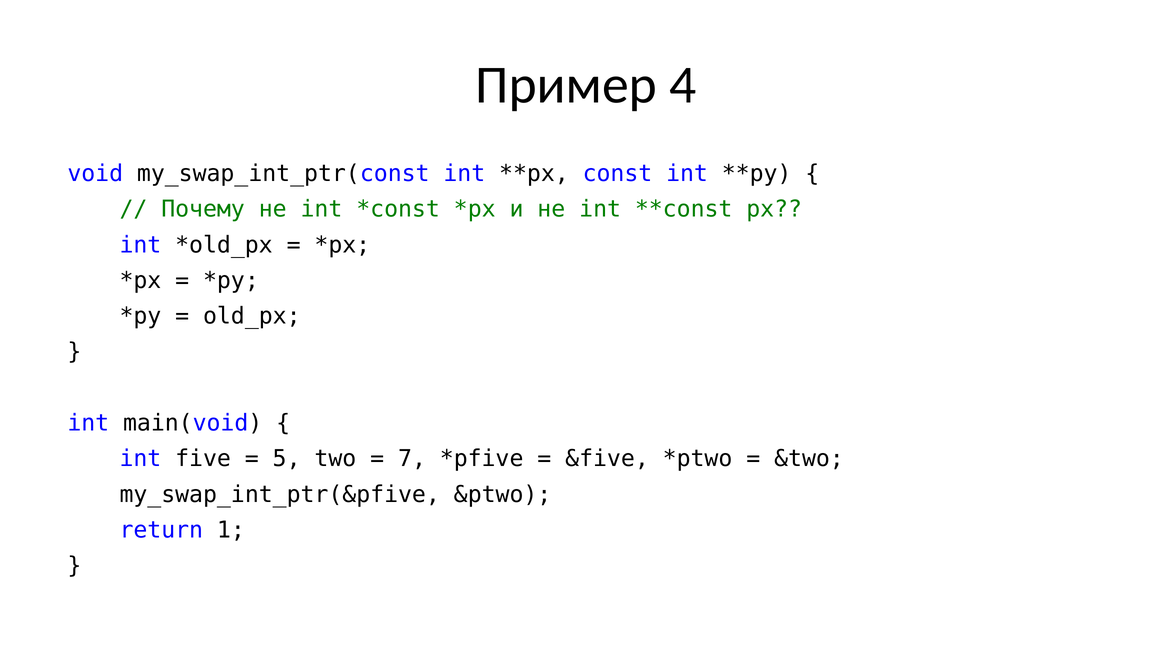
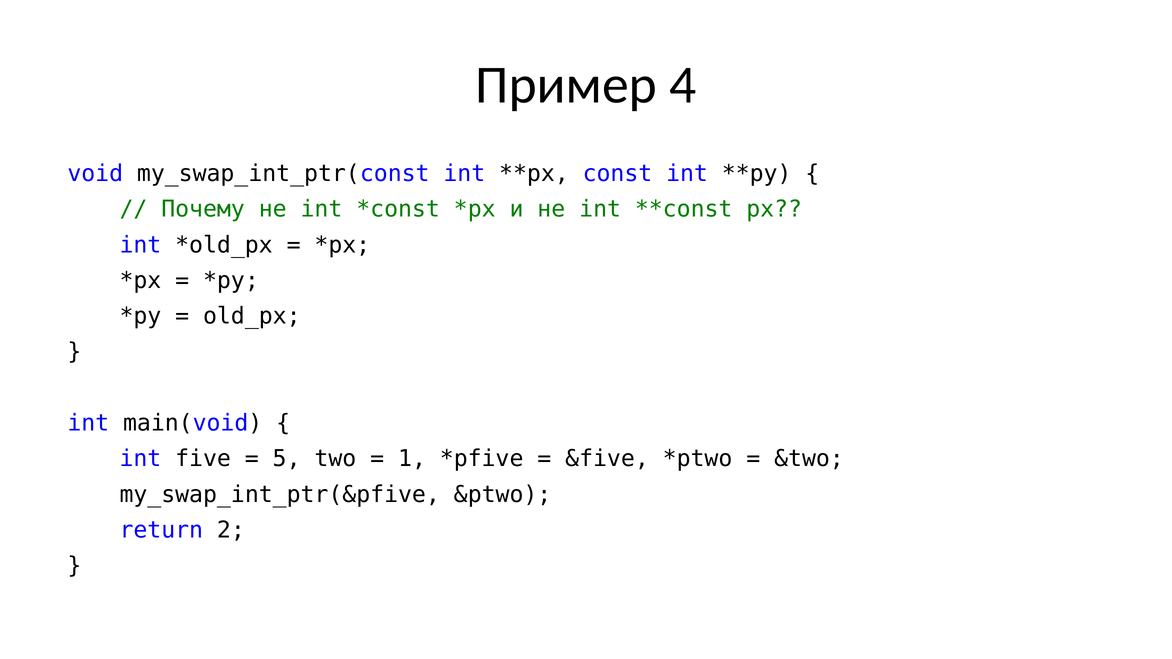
7: 7 -> 1 (412, 459)
1: 1 -> 2 (231, 530)
